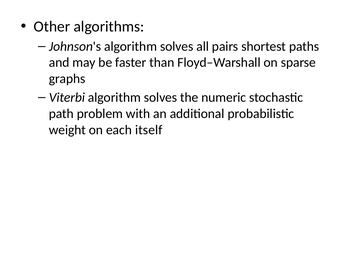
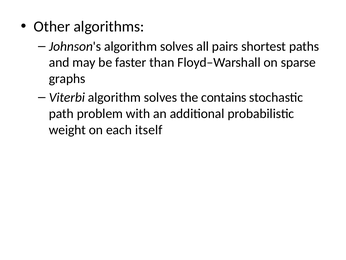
numeric: numeric -> contains (224, 97)
